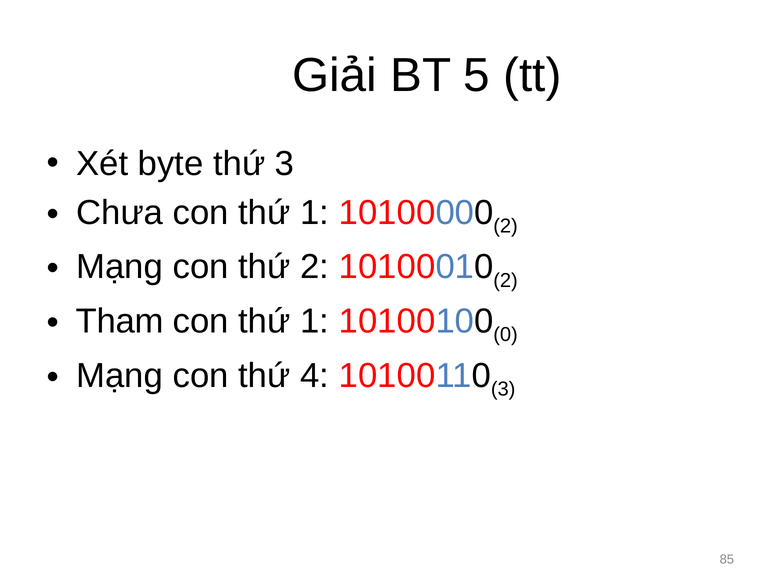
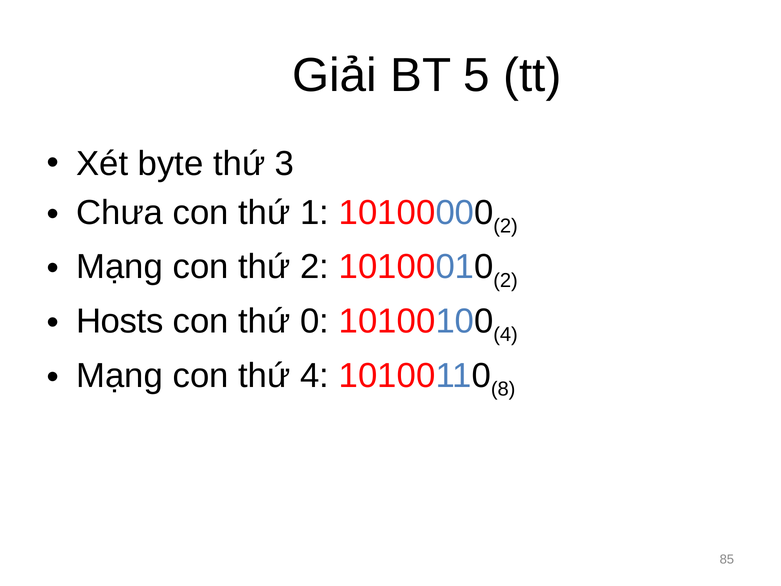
Tham: Tham -> Hosts (120, 321)
1: 1 -> 0 (315, 321)
0: 0 -> 4 (506, 335)
3: 3 -> 8 (503, 389)
